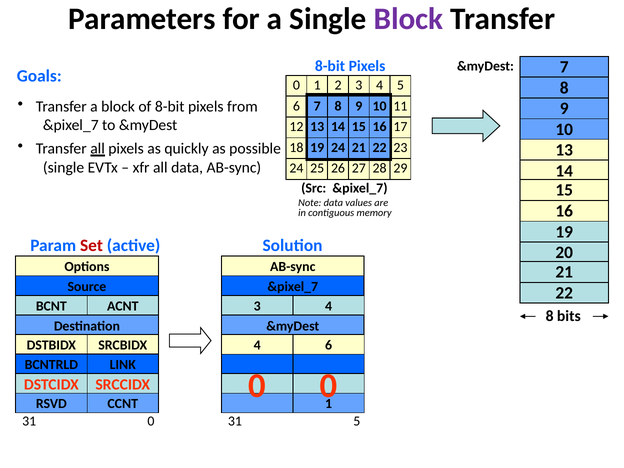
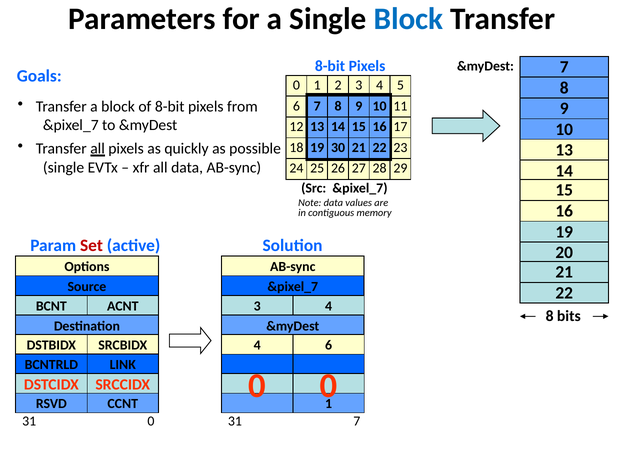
Block colour: purple -> blue (408, 19)
19 24: 24 -> 30 (338, 148)
31 5: 5 -> 7 (357, 421)
